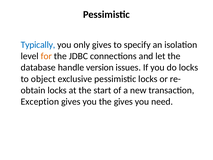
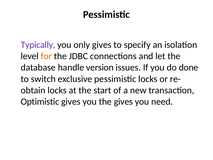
Typically colour: blue -> purple (38, 45)
do locks: locks -> done (189, 67)
object: object -> switch (43, 79)
Exception: Exception -> Optimistic (40, 101)
